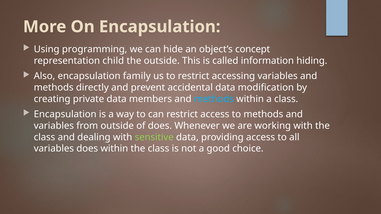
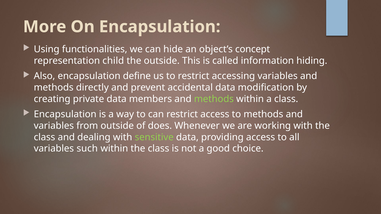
programming: programming -> functionalities (95, 49)
family: family -> define (137, 76)
methods colour: light blue -> light green (214, 99)
variables does: does -> such (87, 149)
